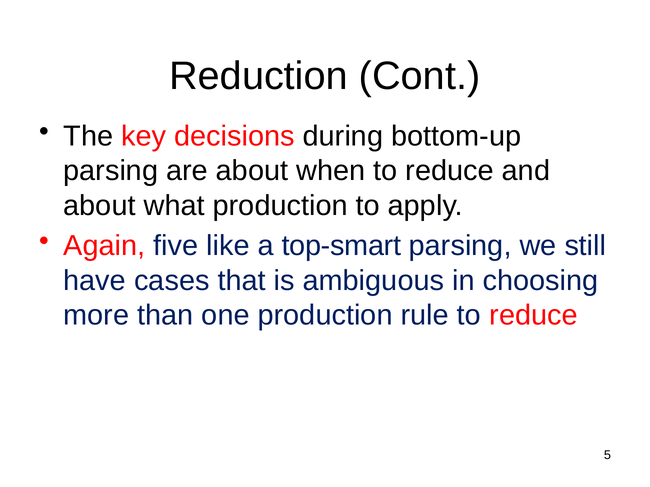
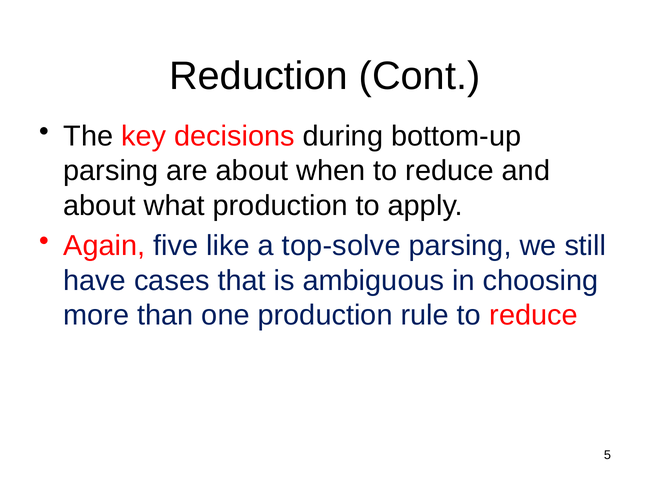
top-smart: top-smart -> top-solve (341, 246)
